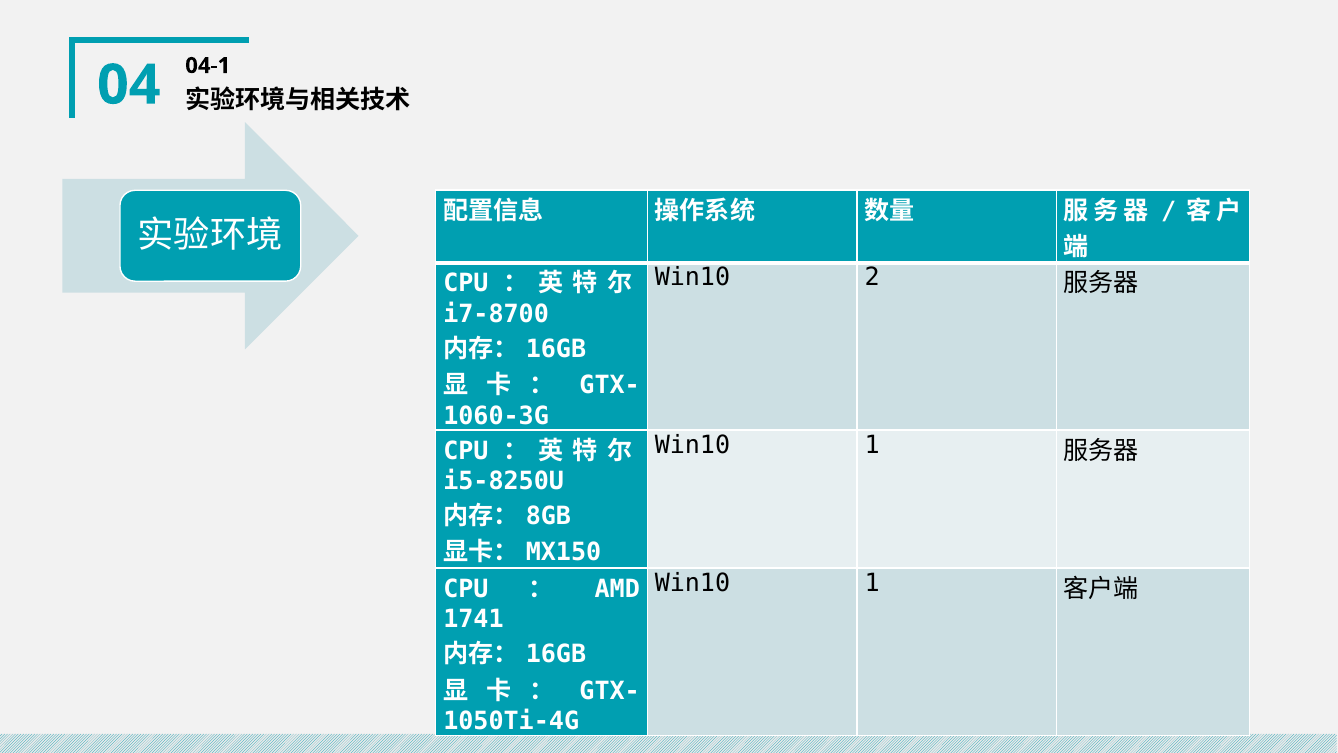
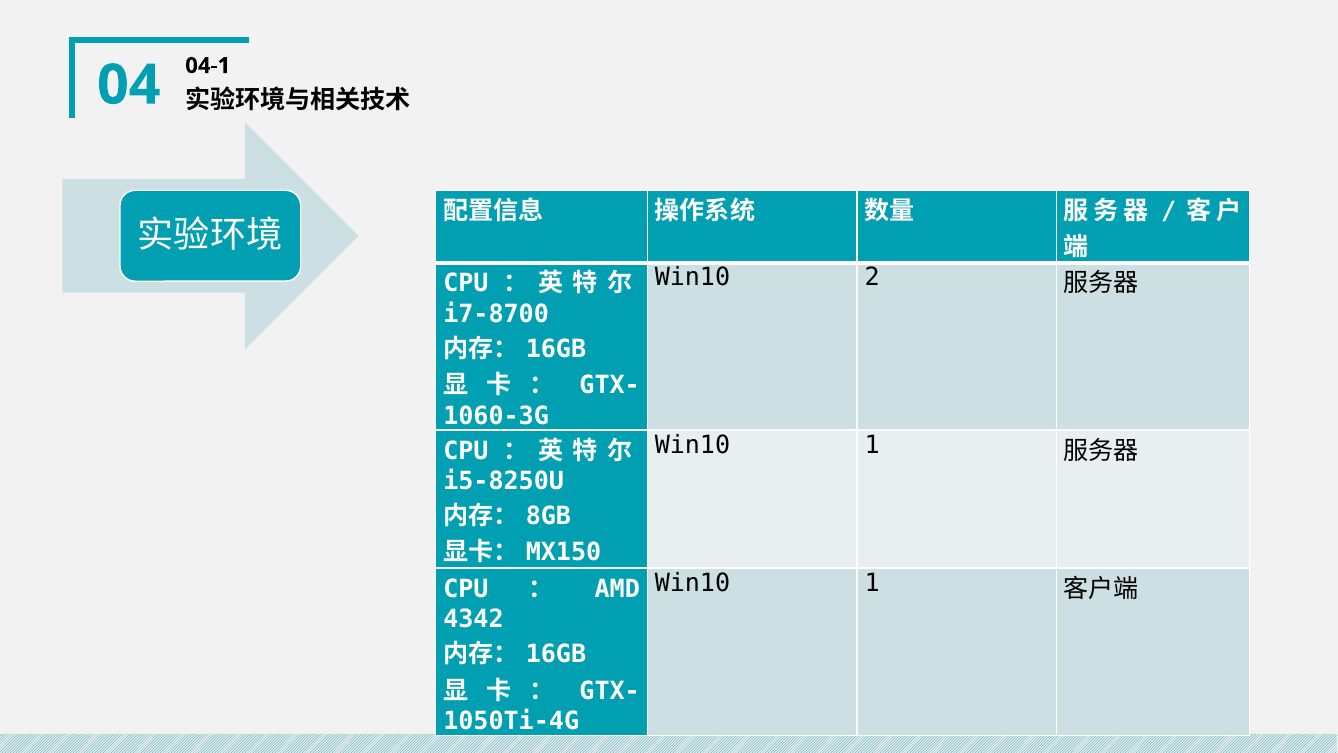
1741: 1741 -> 4342 (474, 619)
